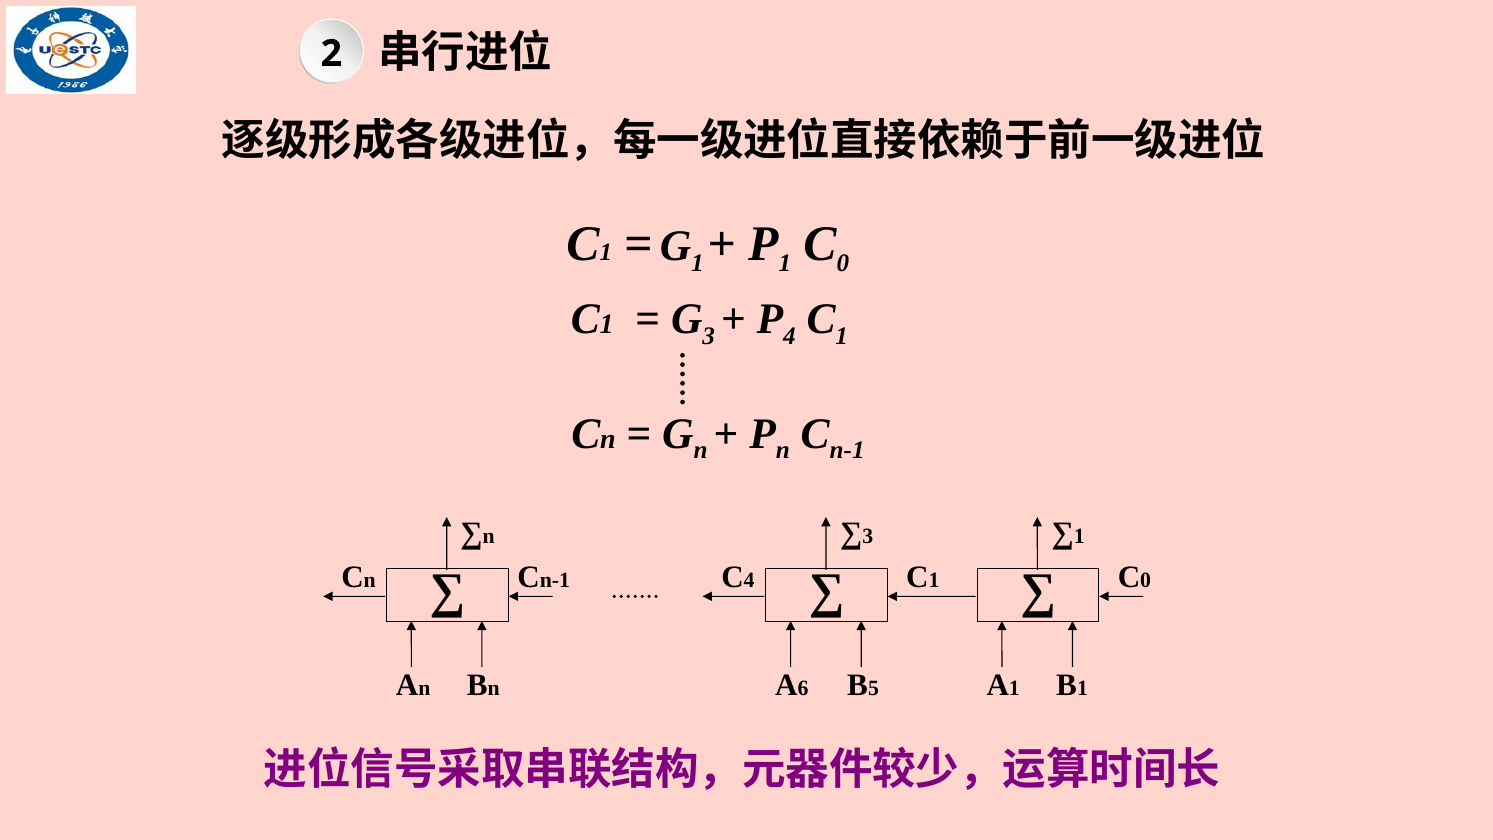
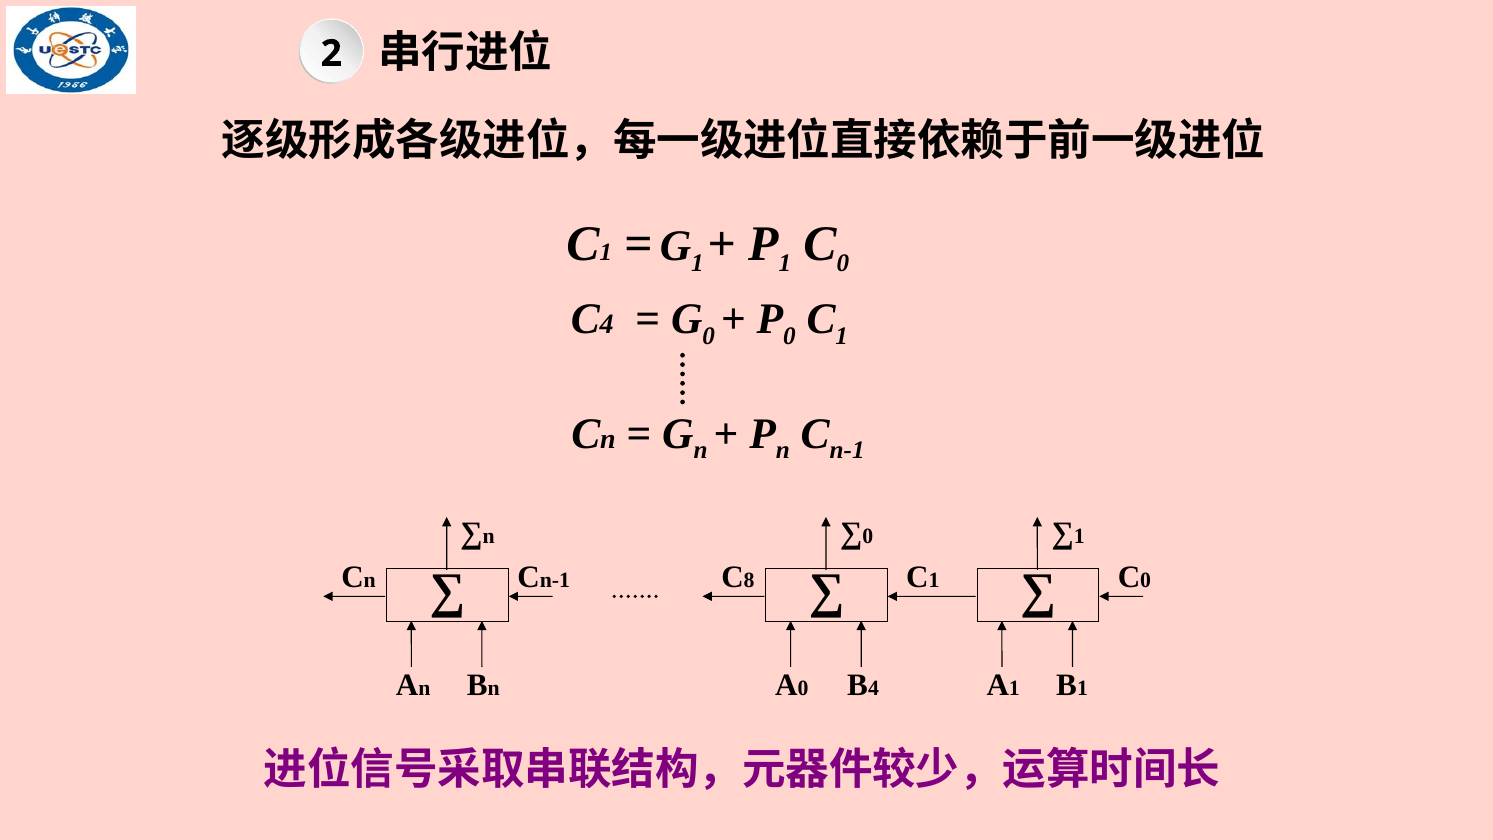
1: 1 -> 4 (607, 324)
3: 3 -> 0 (709, 336)
4: 4 -> 0 (790, 336)
3: 3 -> 0 (868, 536)
4: 4 -> 8 (749, 580)
6: 6 -> 0 (803, 688)
5: 5 -> 4 (874, 688)
